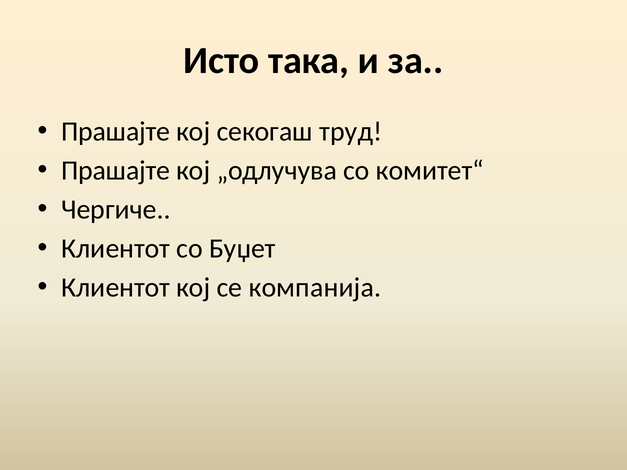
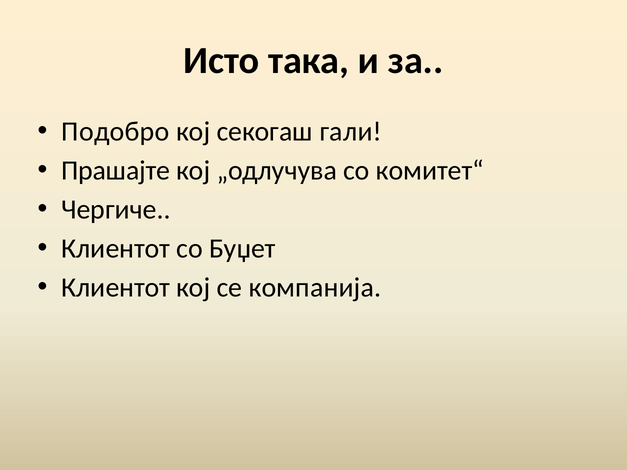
Прашајте: Прашајте -> Подобро (115, 132)
труд: труд -> гали (351, 132)
